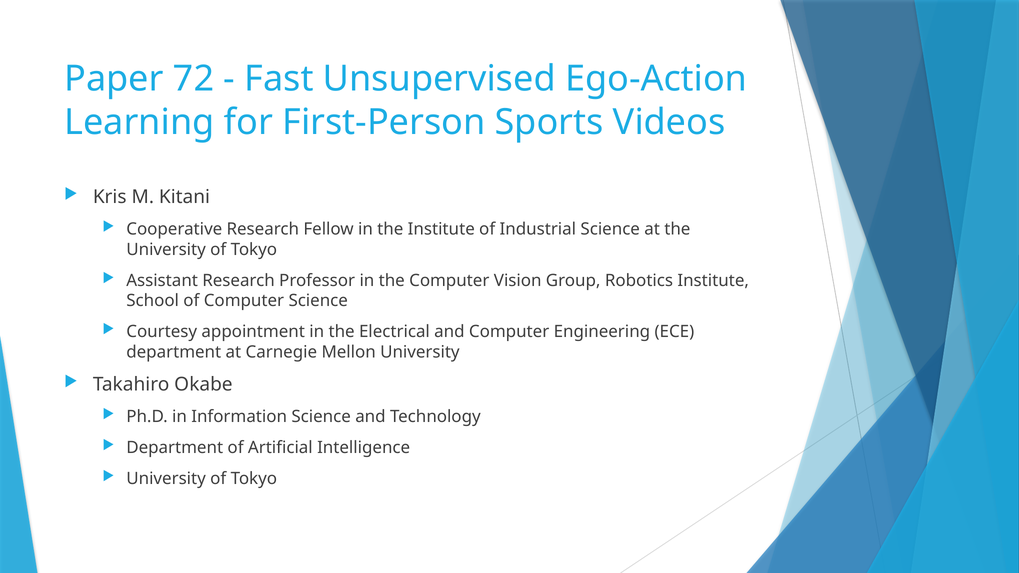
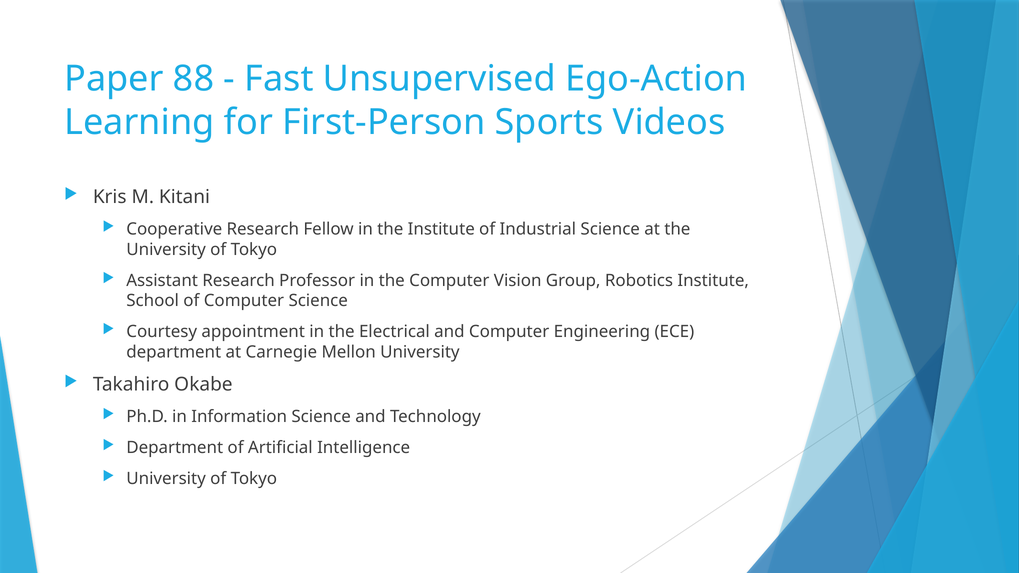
72: 72 -> 88 (194, 79)
